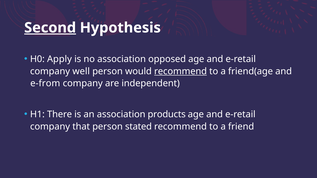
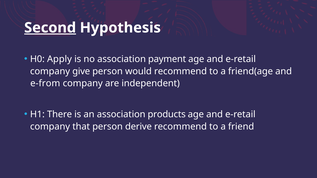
opposed: opposed -> payment (167, 59)
well: well -> give (81, 71)
recommend underline: present -> none (181, 71)
stated: stated -> derive (138, 127)
